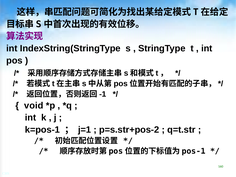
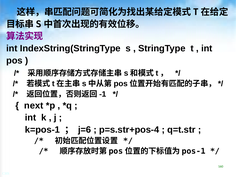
void: void -> next (34, 106)
j=1: j=1 -> j=6 (84, 130)
p=s.str+pos-2: p=s.str+pos-2 -> p=s.str+pos-4 (129, 130)
